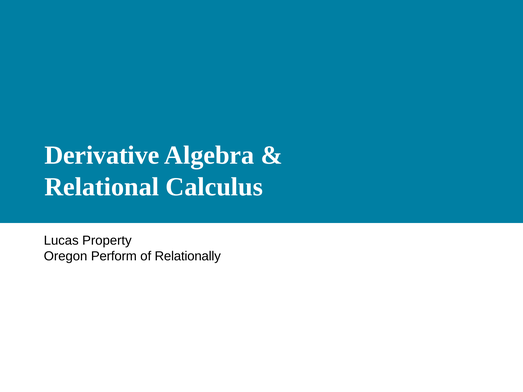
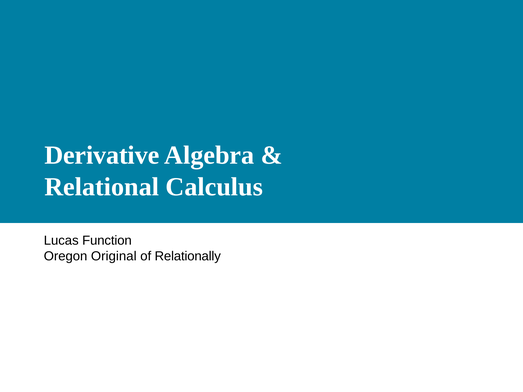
Property: Property -> Function (107, 241)
Perform: Perform -> Original (114, 256)
